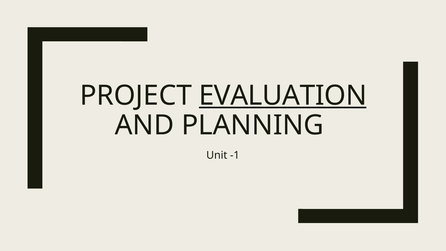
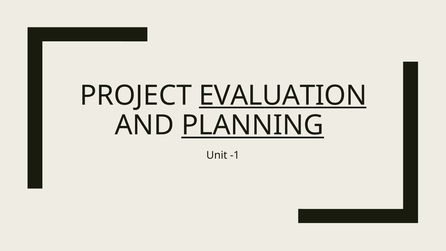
PLANNING underline: none -> present (253, 125)
